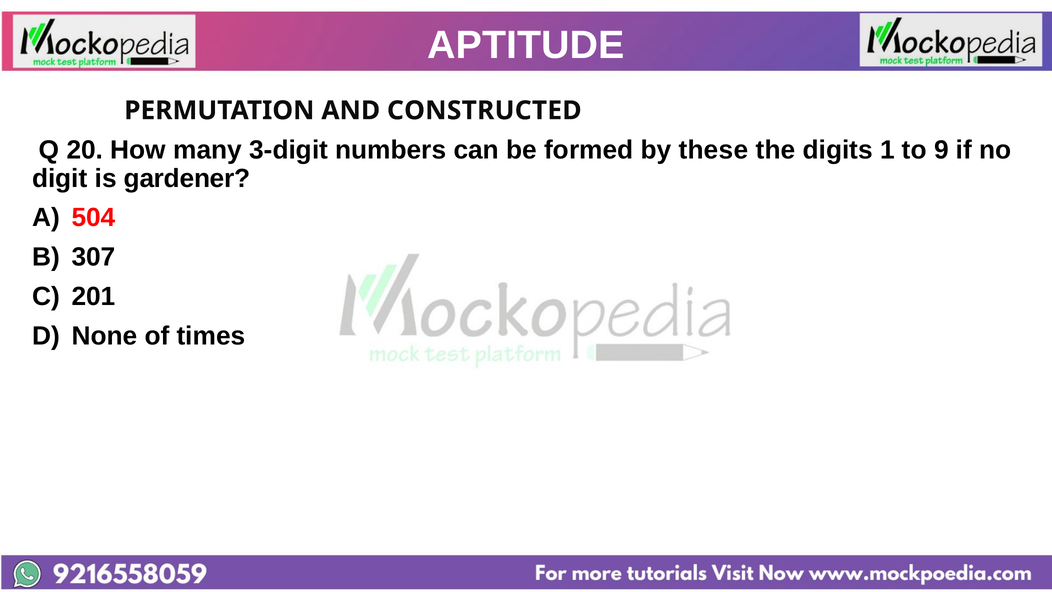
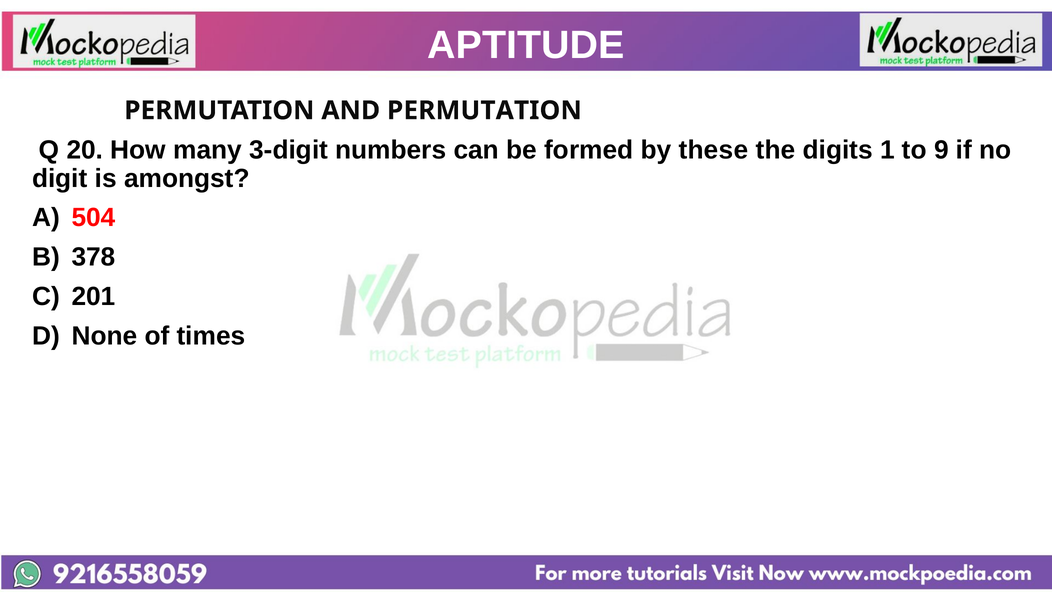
AND CONSTRUCTED: CONSTRUCTED -> PERMUTATION (484, 111)
gardener: gardener -> amongst (187, 178)
307: 307 -> 378 (94, 257)
